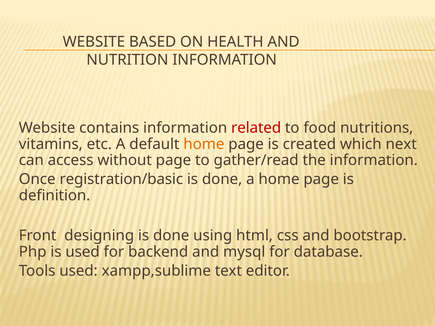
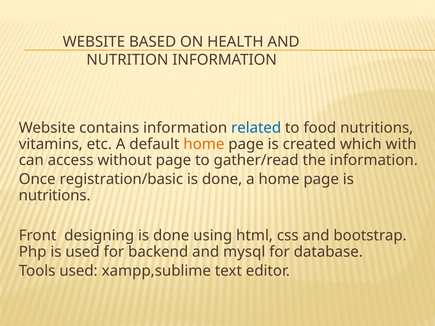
related colour: red -> blue (256, 128)
next: next -> with (401, 144)
definition: definition -> nutritions (55, 196)
